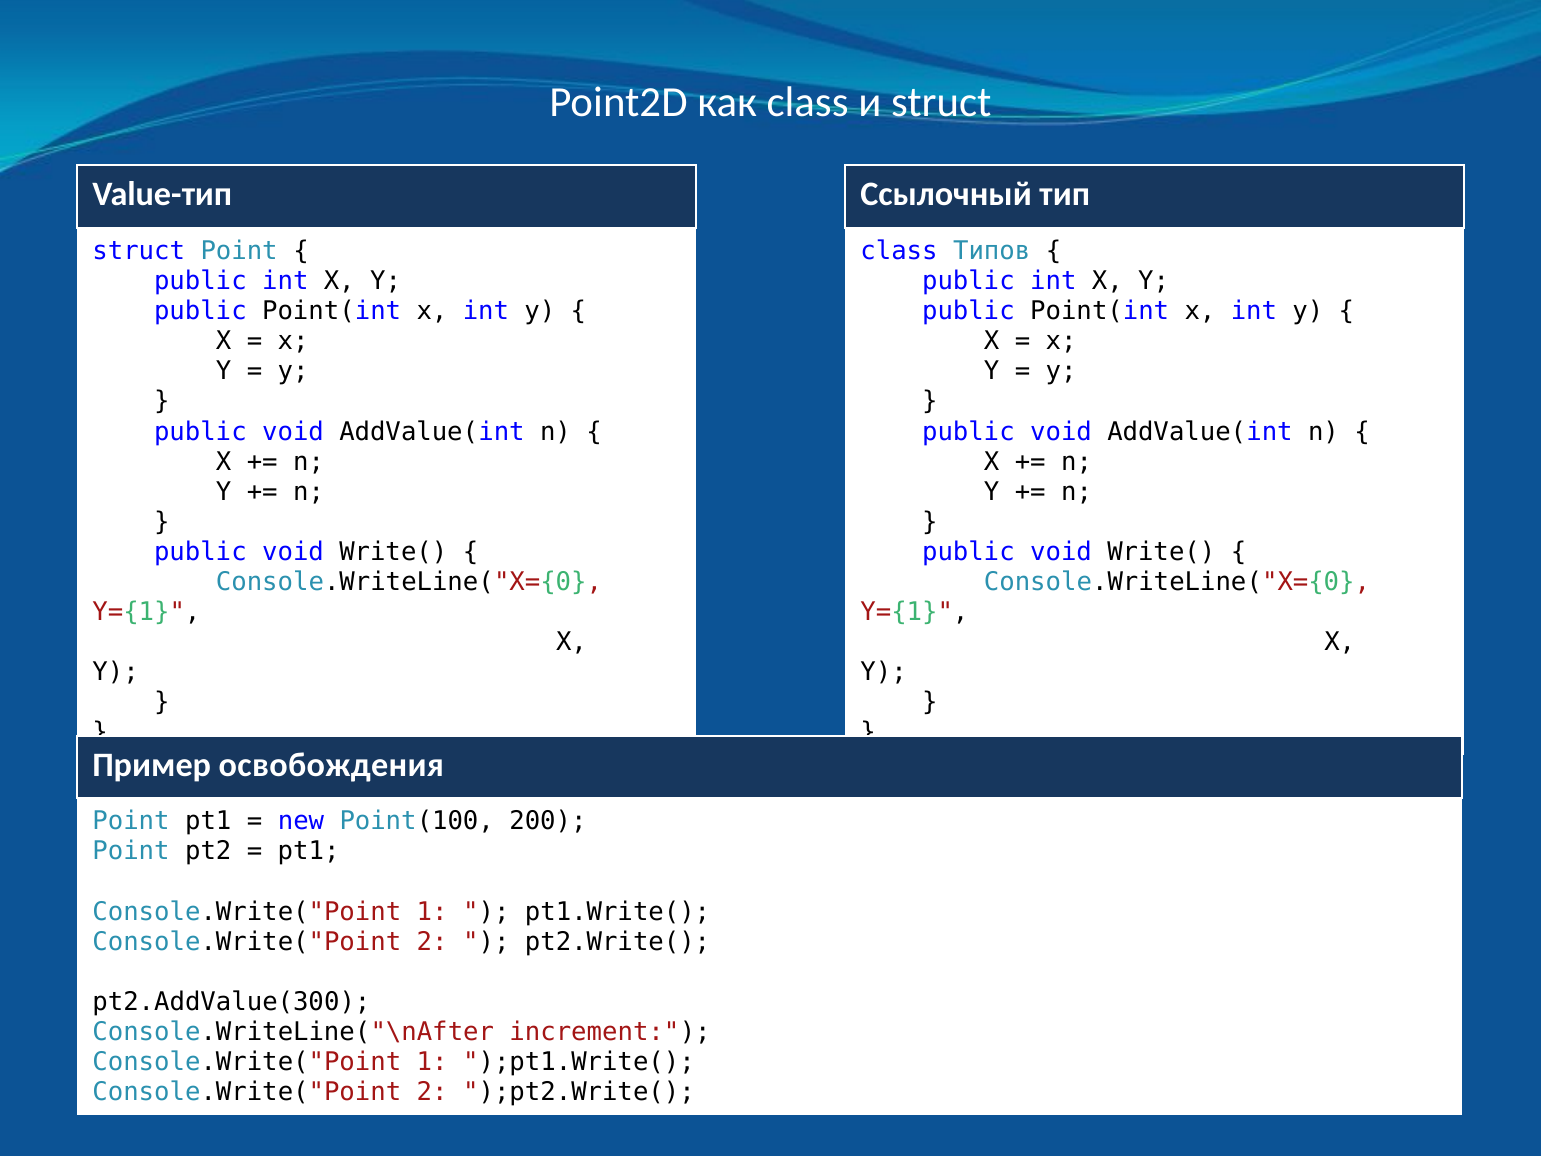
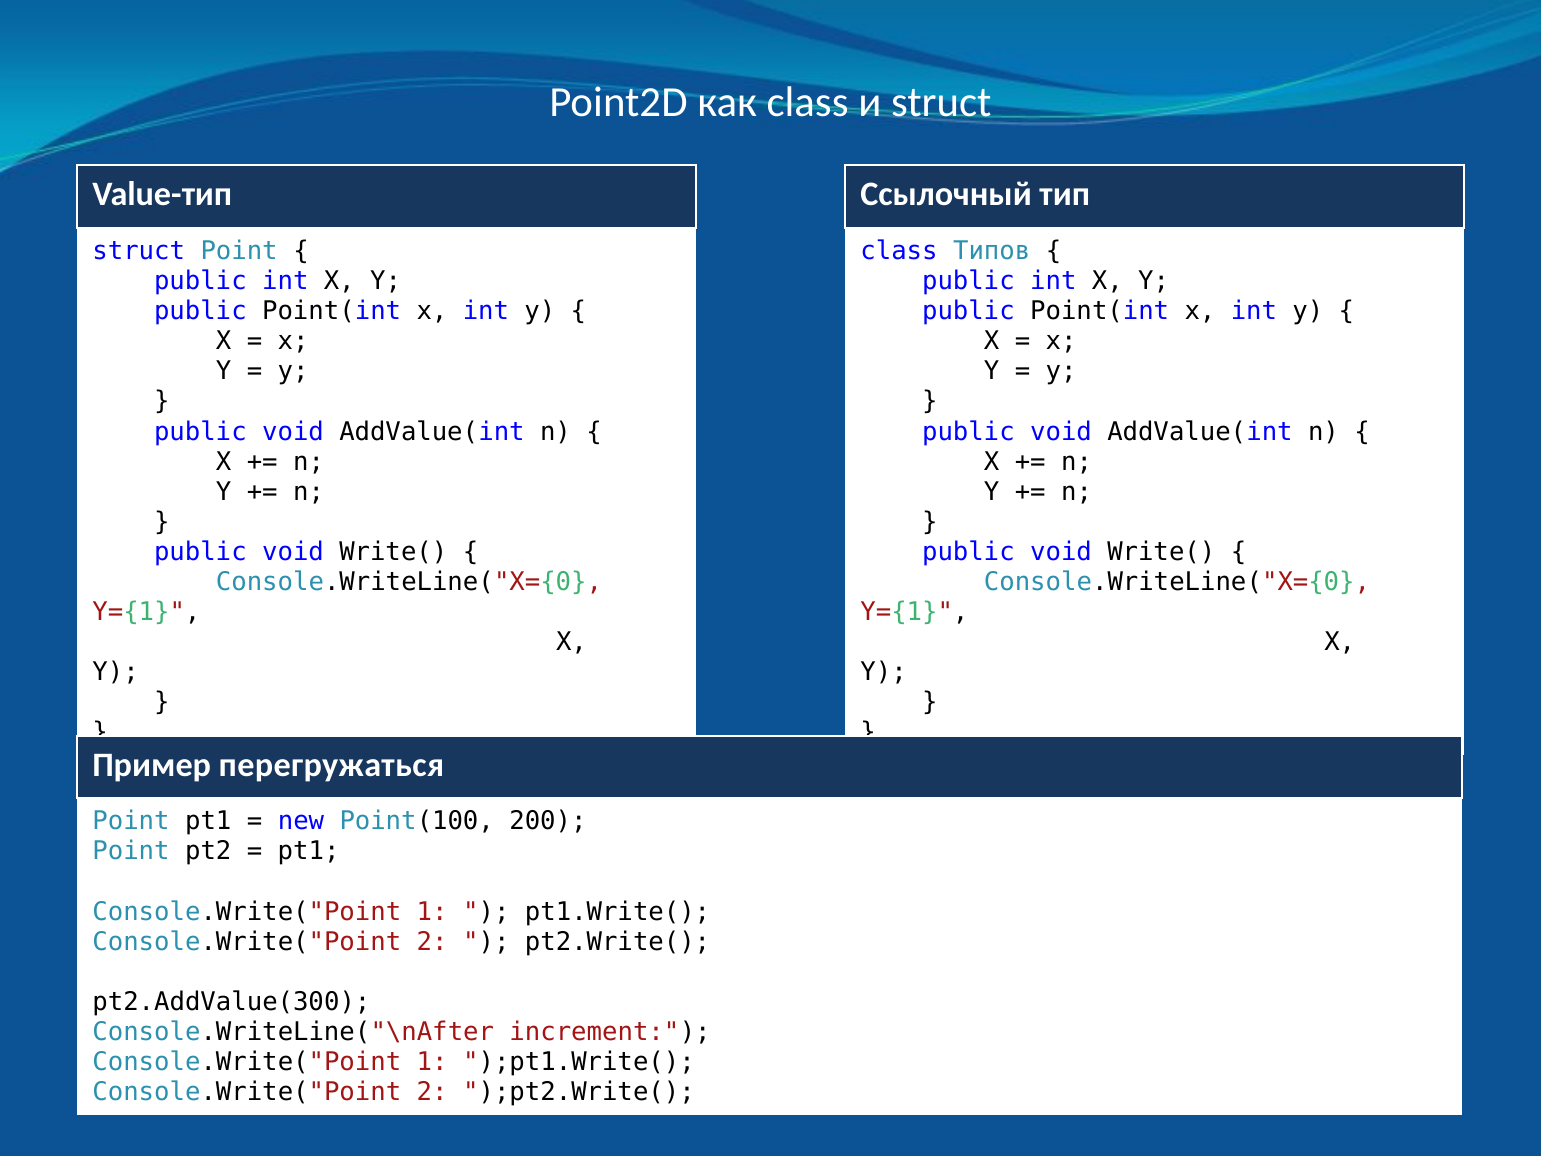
освобождения: освобождения -> перегружаться (331, 765)
